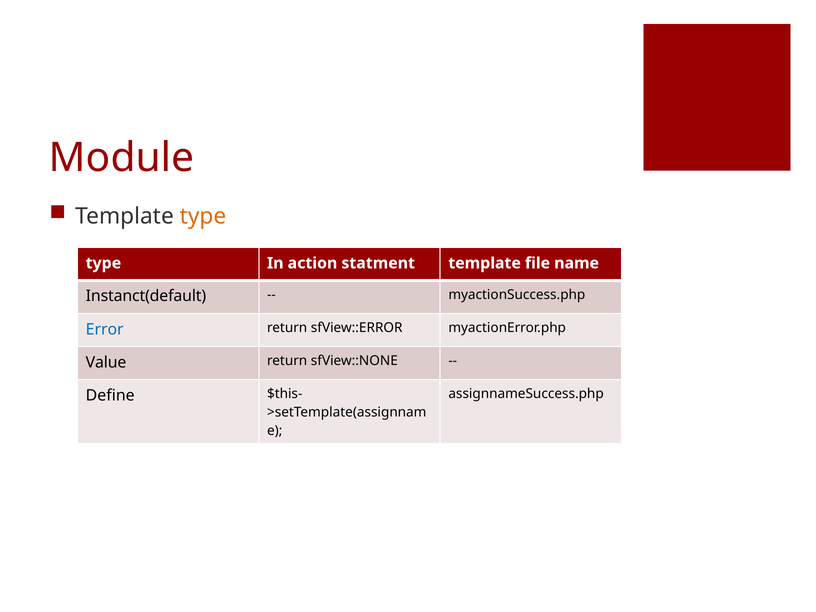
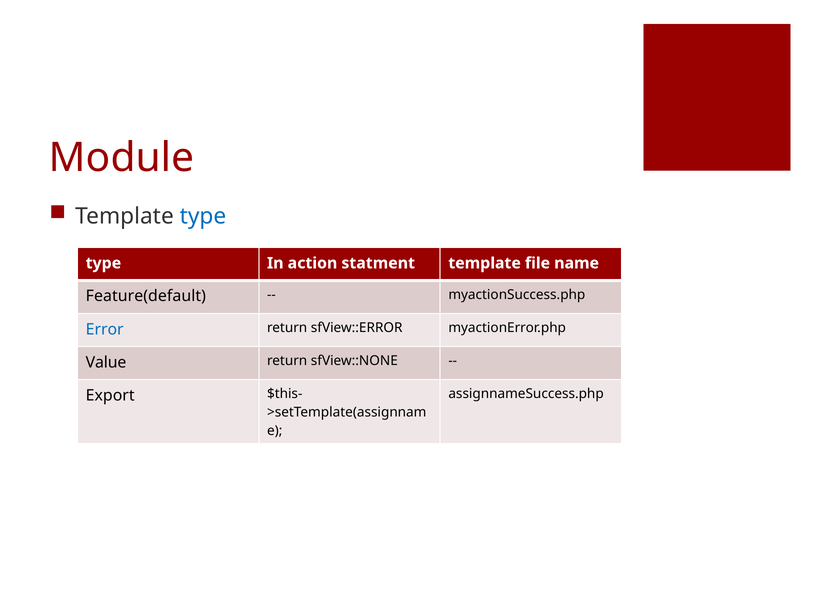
type colour: orange -> blue (203, 216)
Instanct(default: Instanct(default -> Feature(default (146, 296)
Define: Define -> Export (110, 396)
